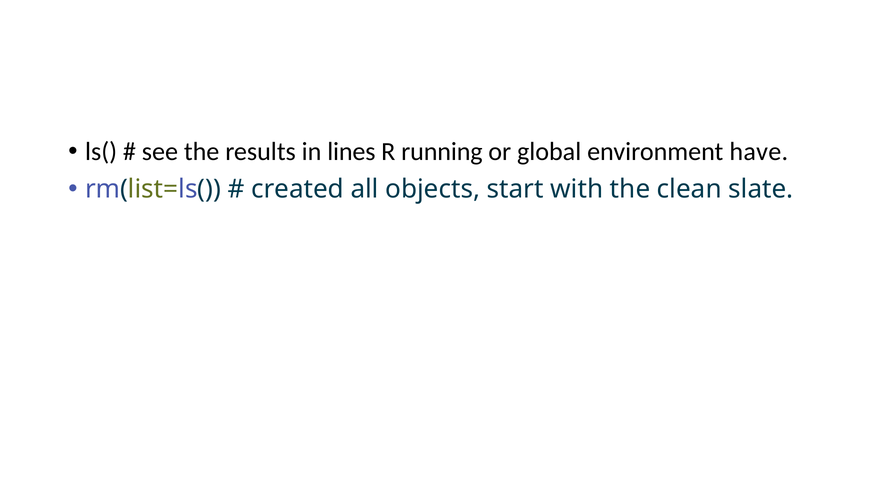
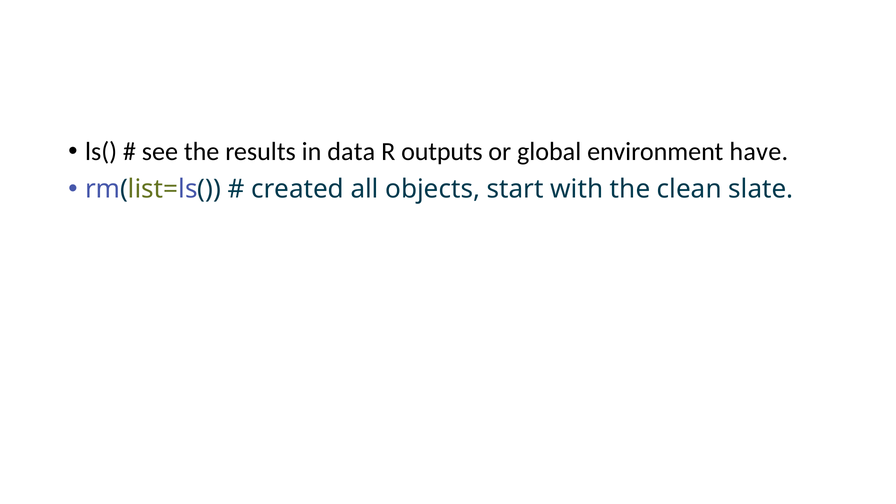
lines: lines -> data (351, 151)
running: running -> outputs (442, 151)
